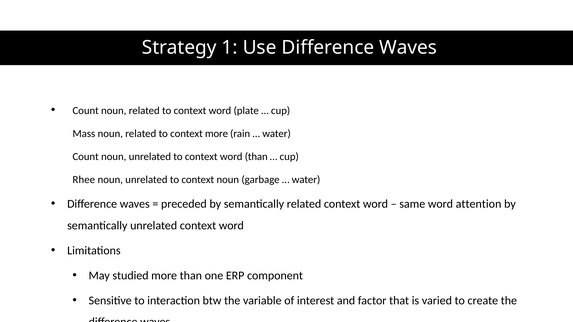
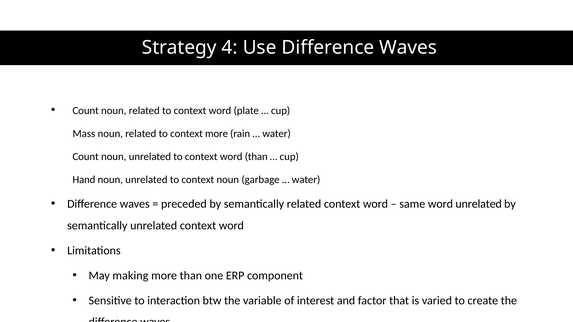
1: 1 -> 4 (230, 48)
Rhee: Rhee -> Hand (84, 180)
word attention: attention -> unrelated (479, 204)
studied: studied -> making (130, 276)
